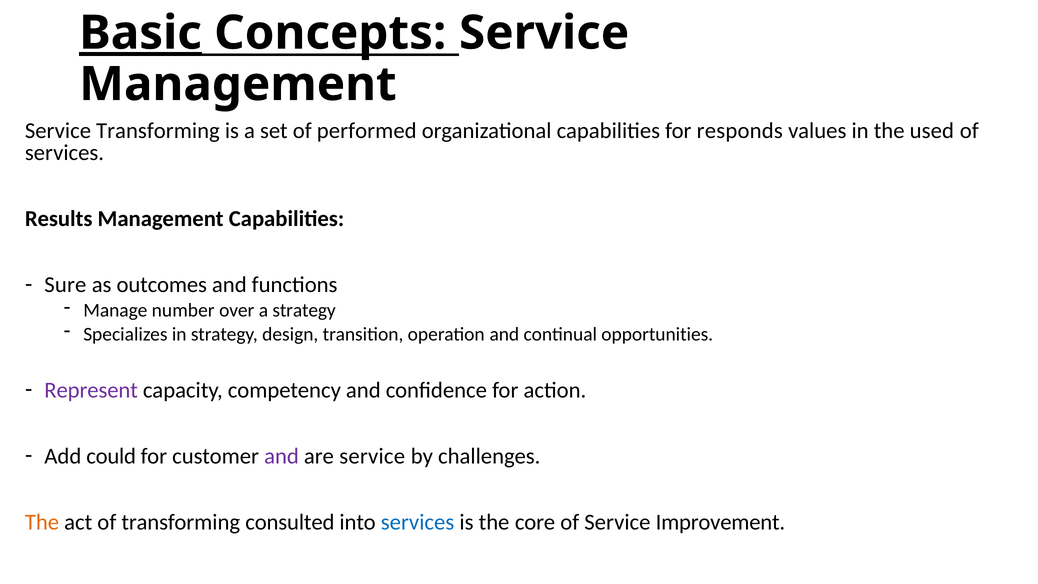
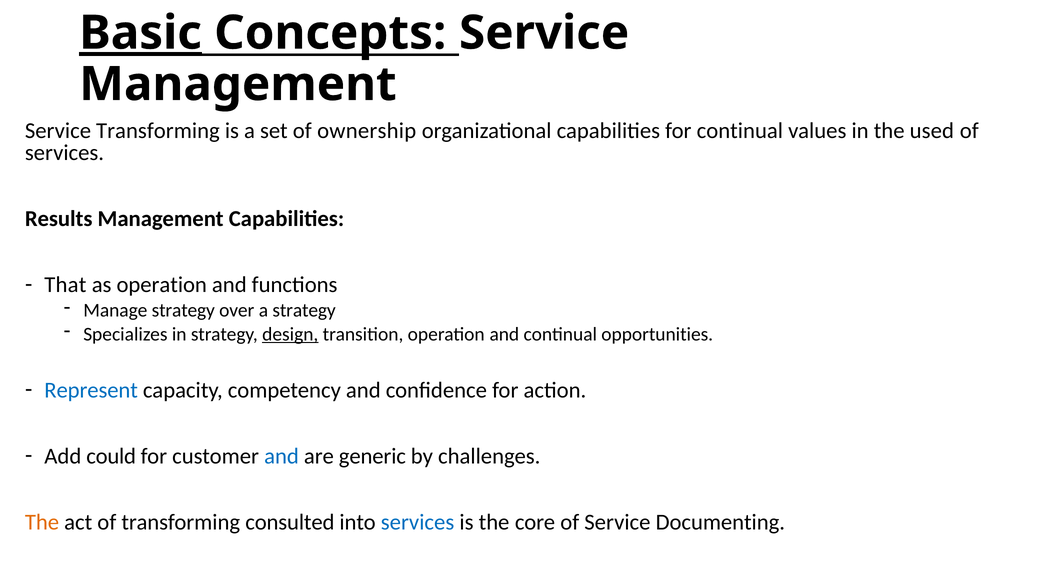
performed: performed -> ownership (367, 131)
for responds: responds -> continual (740, 131)
Sure: Sure -> That (65, 285)
as outcomes: outcomes -> operation (162, 285)
Manage number: number -> strategy (183, 310)
design underline: none -> present (290, 334)
Represent colour: purple -> blue (91, 390)
and colour: purple -> blue (282, 456)
are service: service -> generic (372, 456)
Improvement: Improvement -> Documenting (720, 522)
